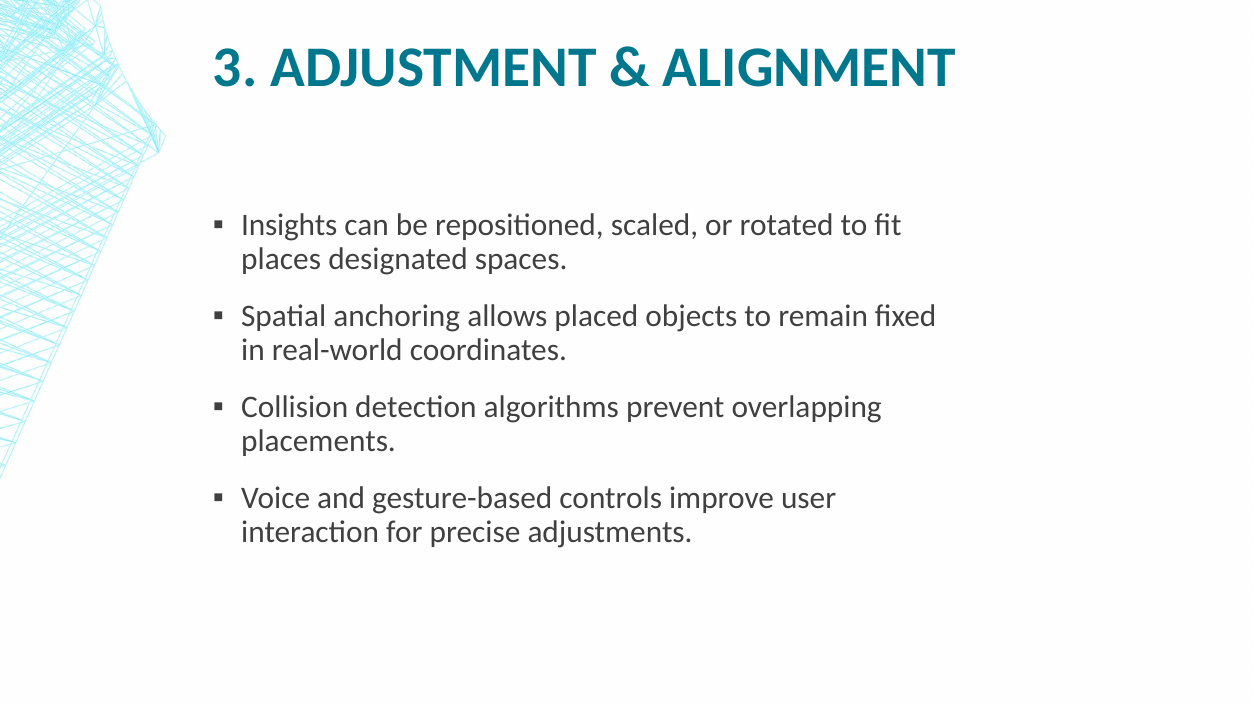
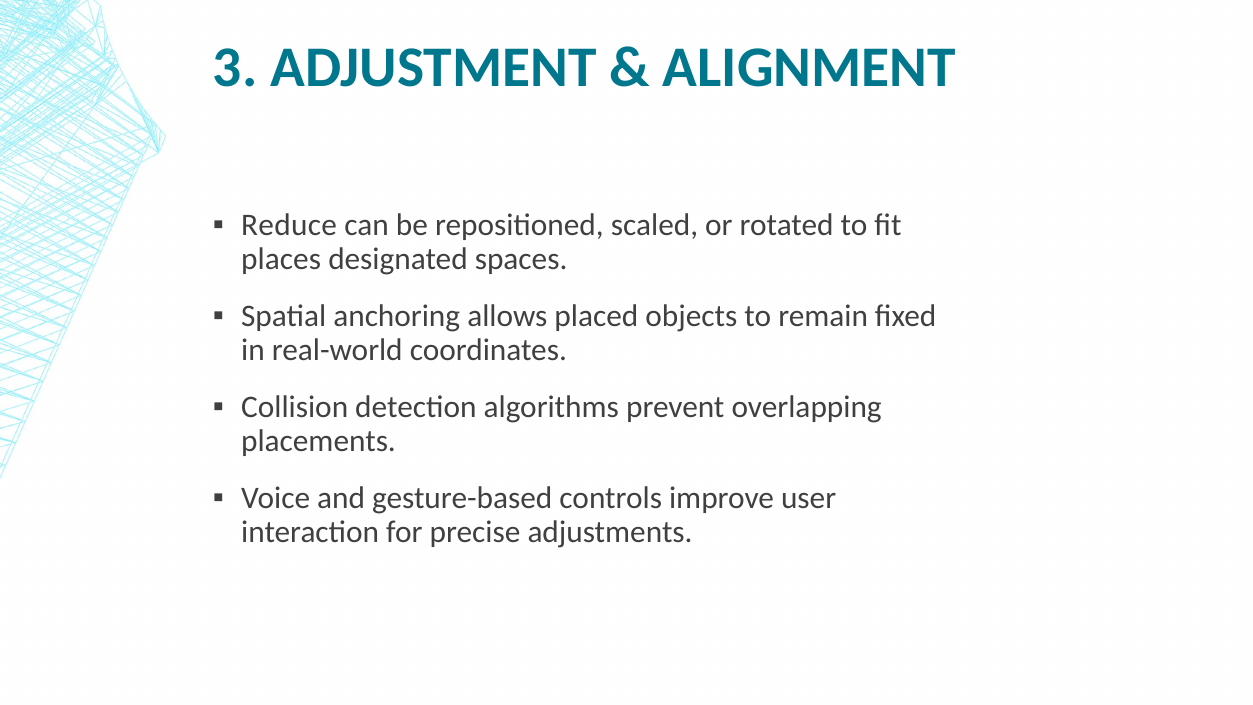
Insights: Insights -> Reduce (289, 225)
